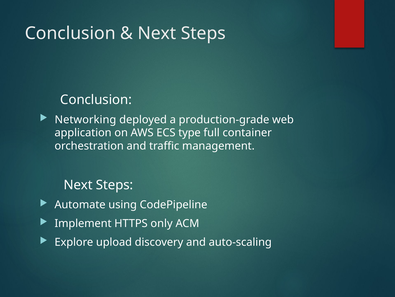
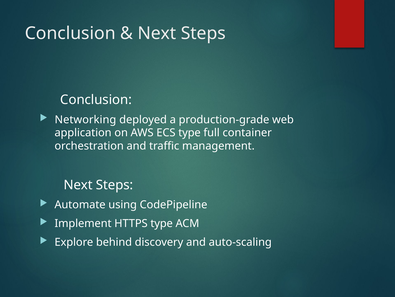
HTTPS only: only -> type (162, 223)
upload: upload -> behind (114, 242)
